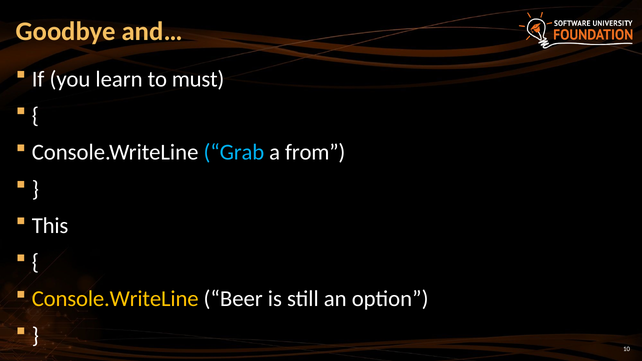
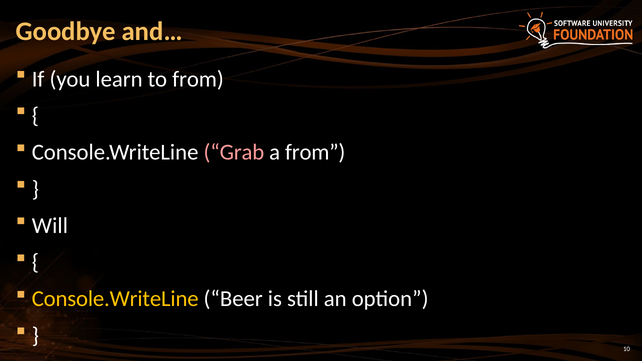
to must: must -> from (198, 79)
Grab colour: light blue -> pink (234, 152)
This: This -> Will (50, 226)
